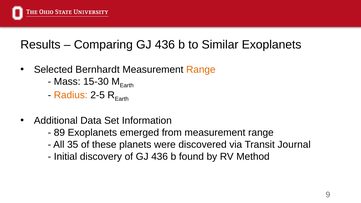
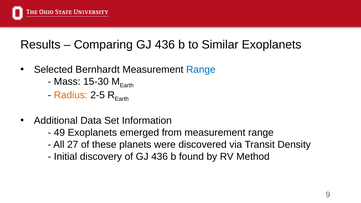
Range colour: orange -> blue (201, 70)
89: 89 -> 49 (59, 133)
35: 35 -> 27 (73, 145)
Journal: Journal -> Density (294, 145)
